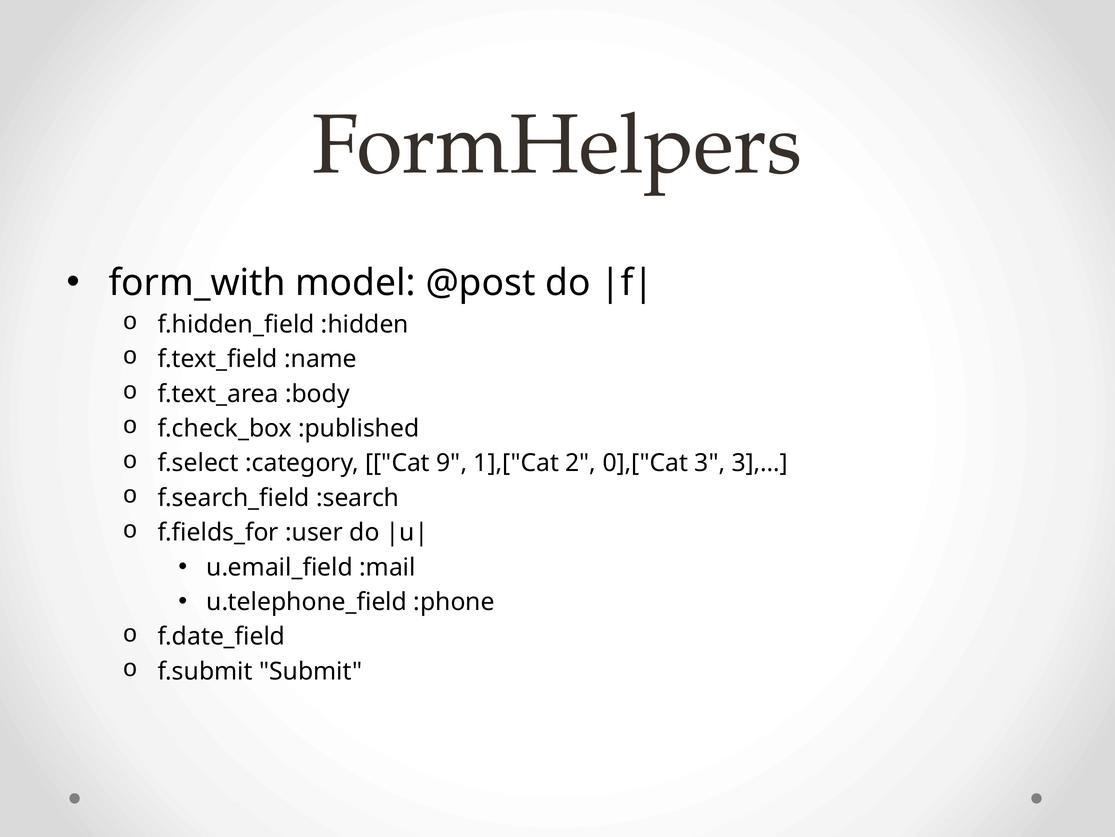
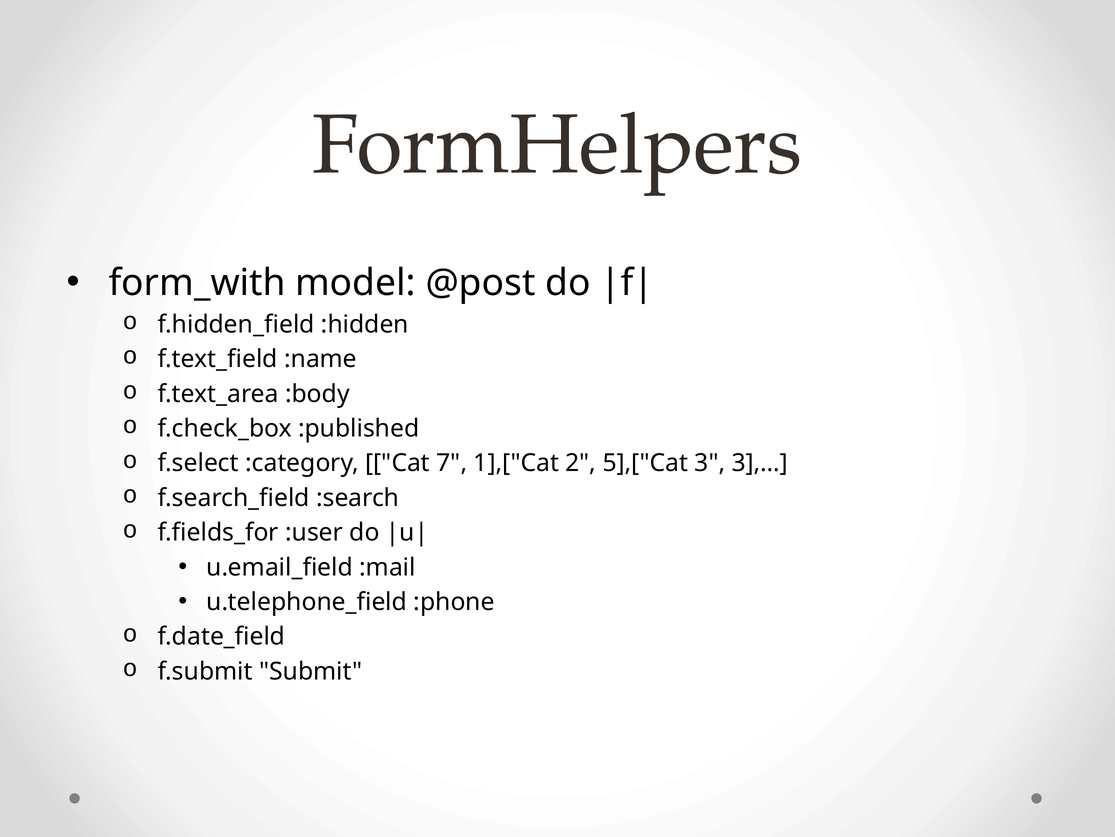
9: 9 -> 7 (452, 463)
0],["Cat: 0],["Cat -> 5],["Cat (645, 463)
